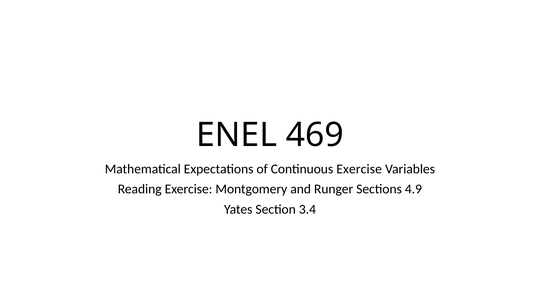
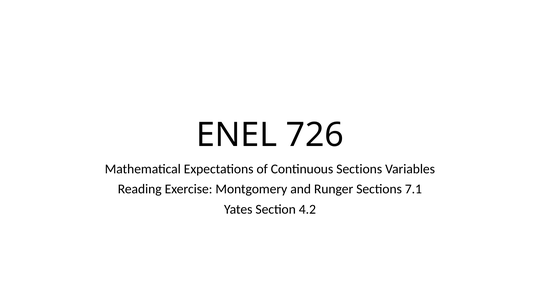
469: 469 -> 726 (315, 135)
Continuous Exercise: Exercise -> Sections (359, 169)
4.9: 4.9 -> 7.1 (413, 189)
3.4: 3.4 -> 4.2 (307, 209)
